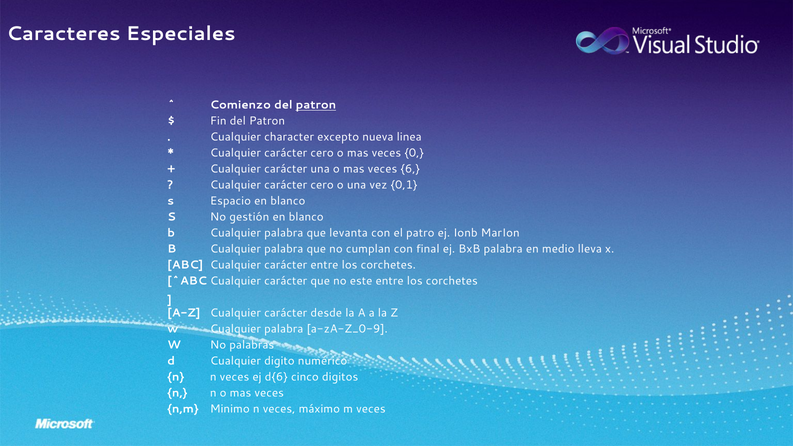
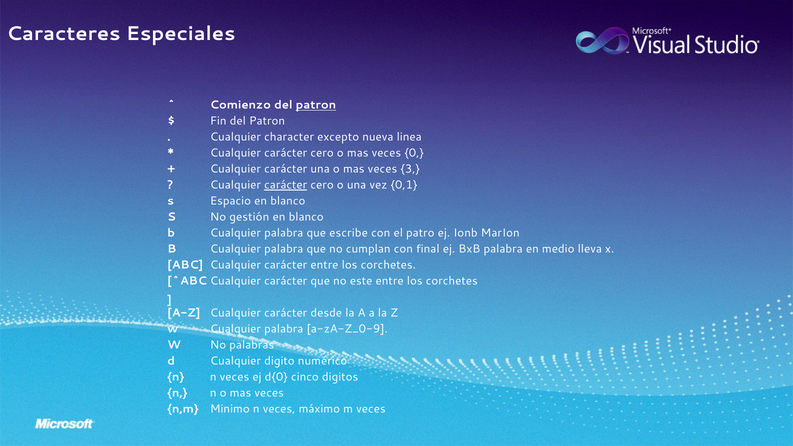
6: 6 -> 3 (410, 169)
carácter underline: none -> present (286, 185)
levanta: levanta -> escribe (349, 233)
d{6: d{6 -> d{0 (276, 377)
